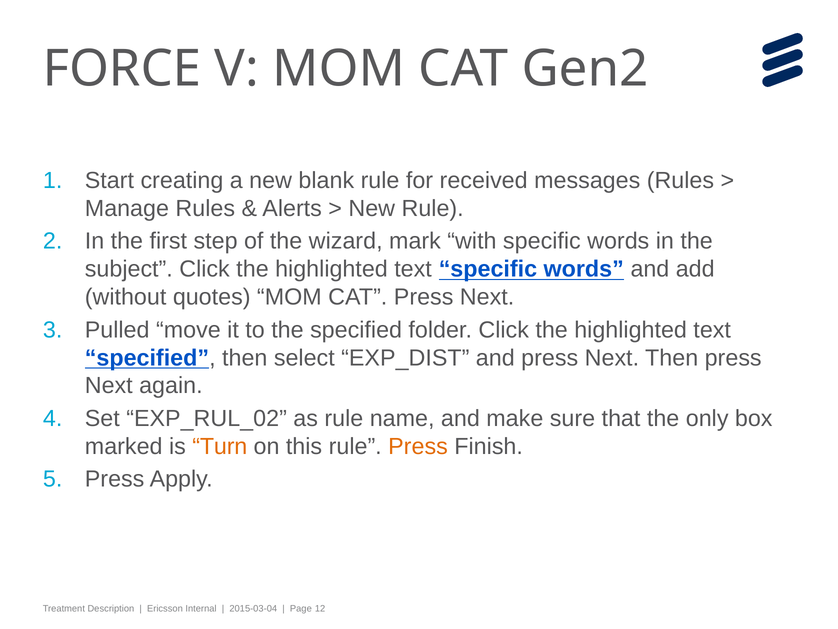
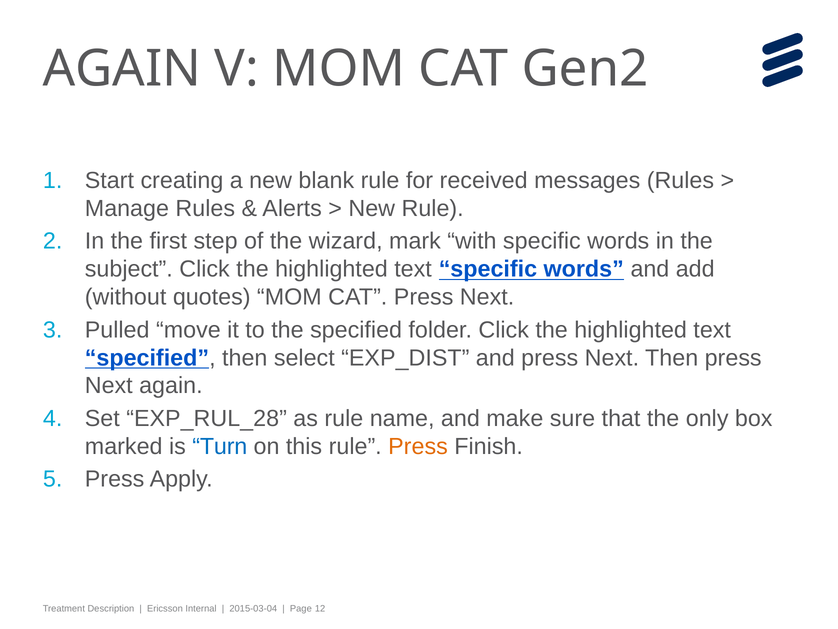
FORCE: FORCE -> AGAIN (122, 69)
EXP_RUL_02: EXP_RUL_02 -> EXP_RUL_28 (207, 418)
Turn colour: orange -> blue (220, 446)
